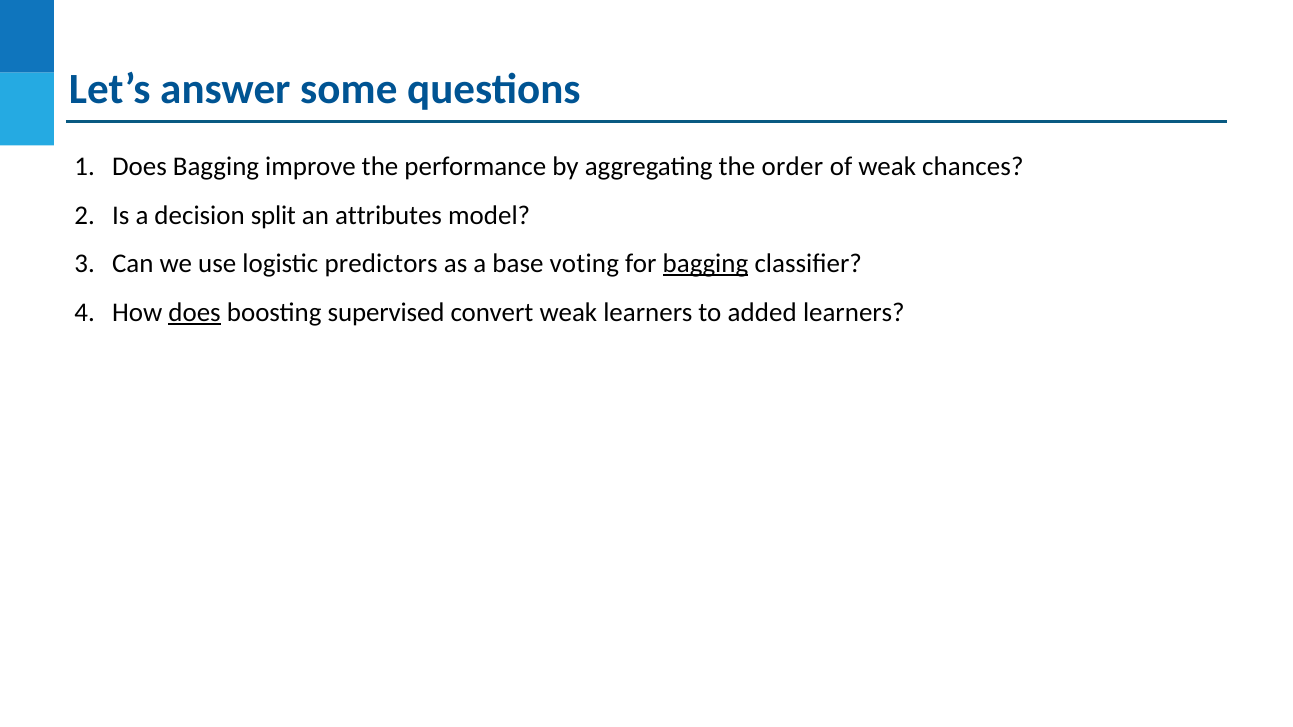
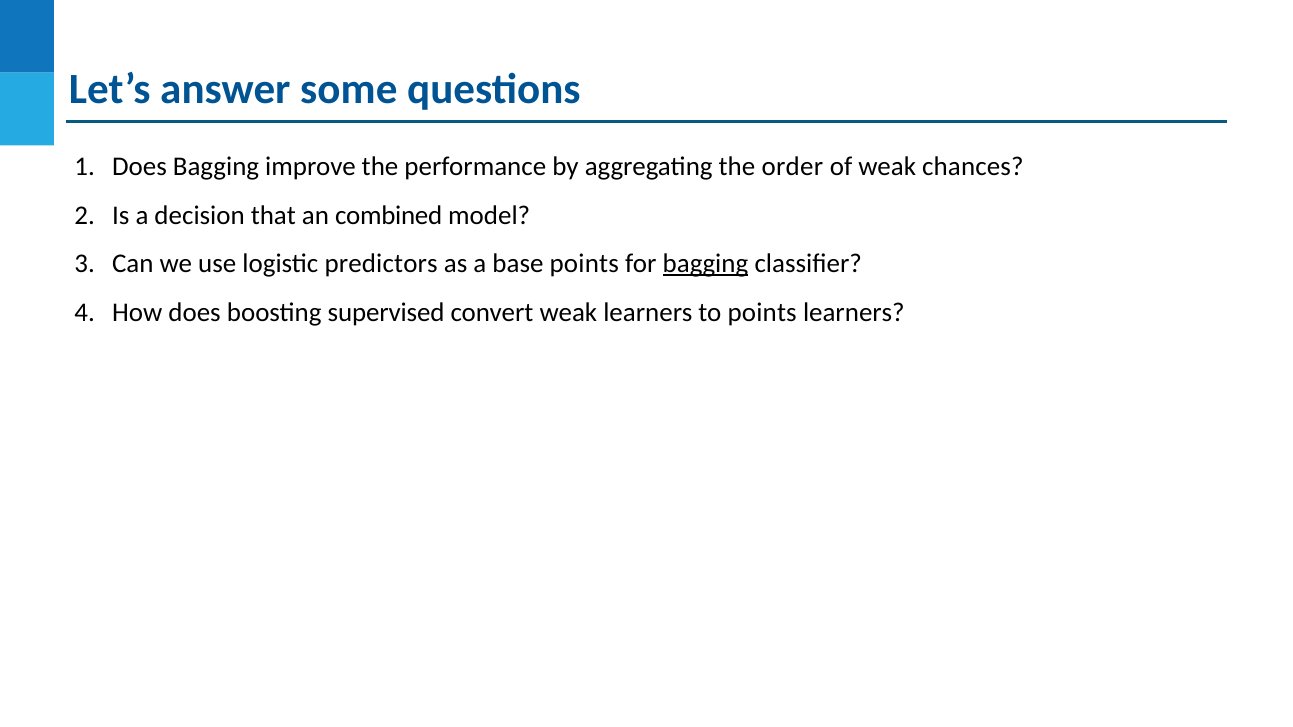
split: split -> that (273, 215)
attributes: attributes -> combined (389, 215)
base voting: voting -> points (584, 264)
does underline: present -> none (195, 312)
to added: added -> points (762, 312)
